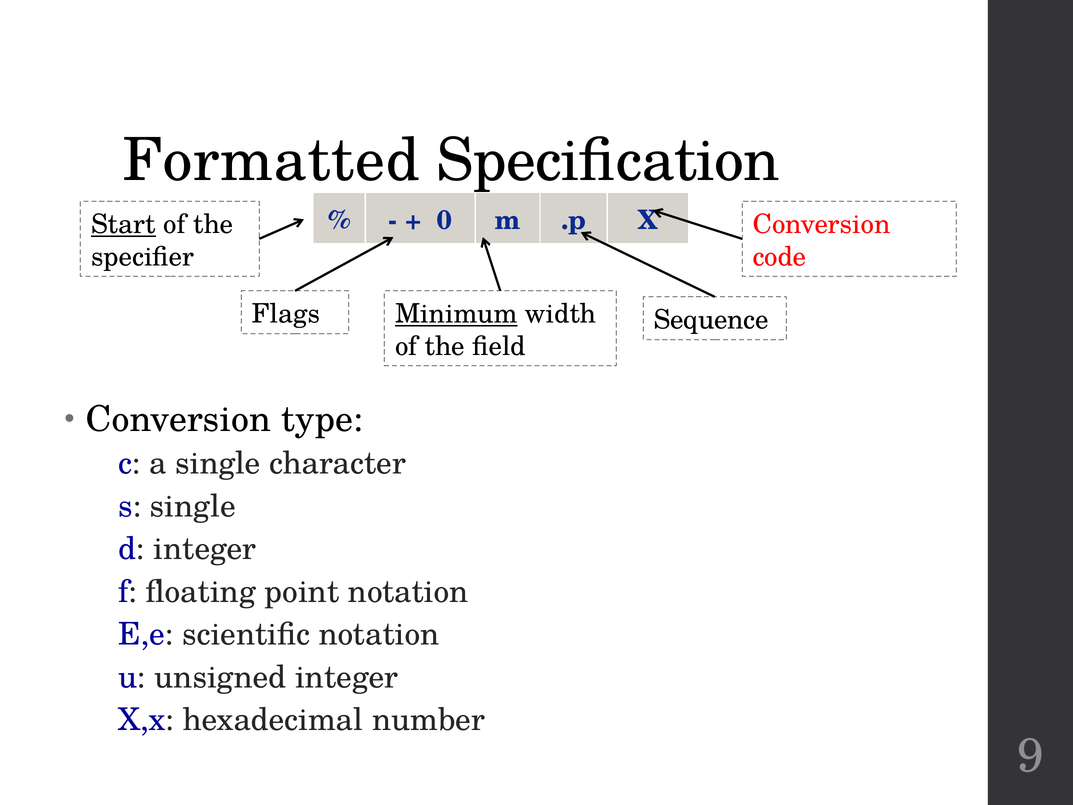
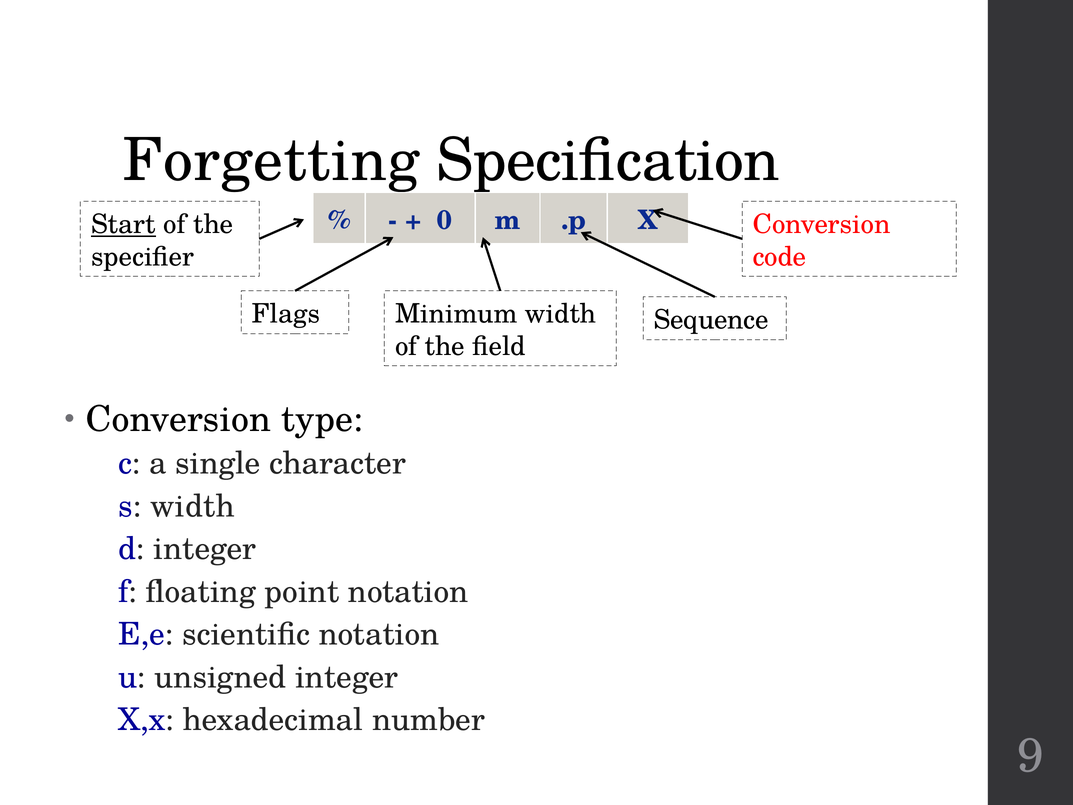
Formatted: Formatted -> Forgetting (271, 161)
Minimum underline: present -> none (456, 314)
s single: single -> width (193, 506)
